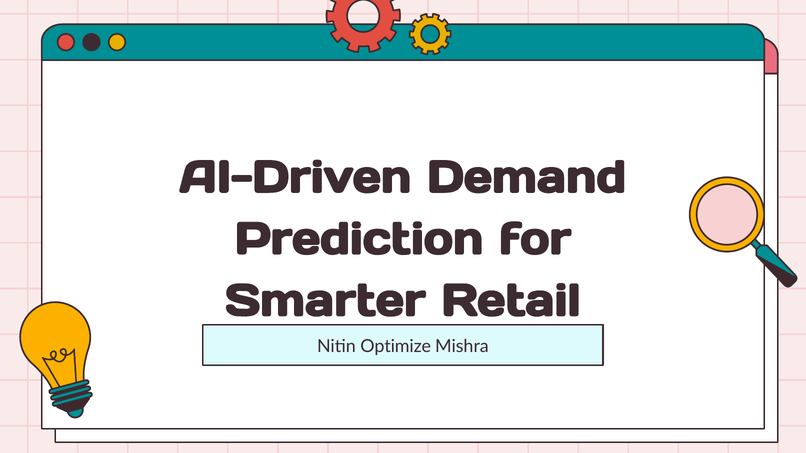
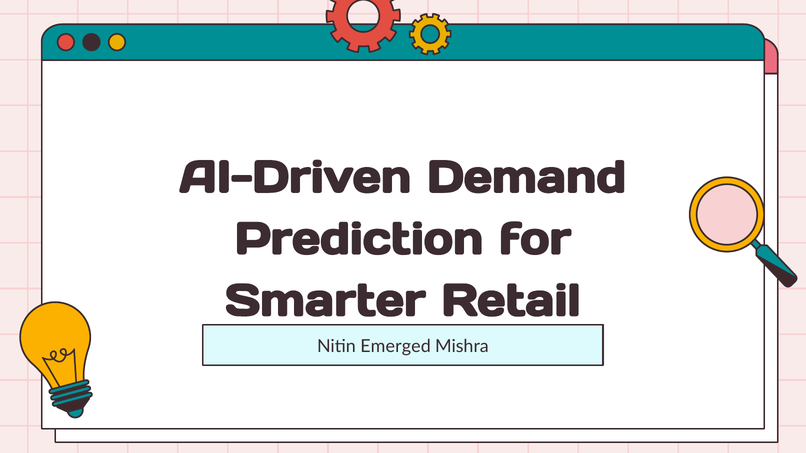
Optimize: Optimize -> Emerged (396, 346)
